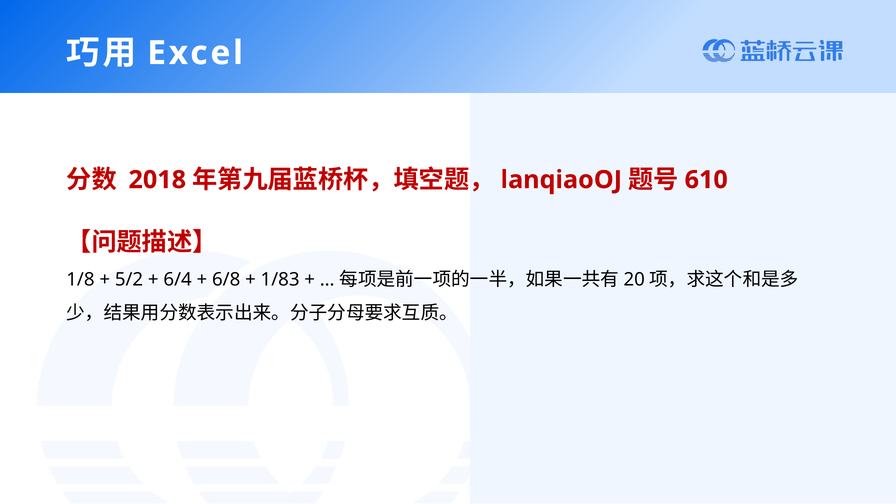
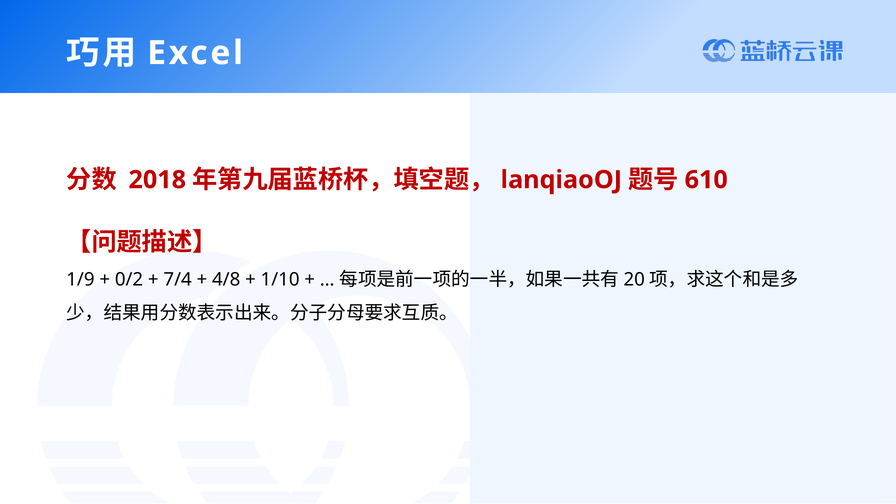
1/8: 1/8 -> 1/9 (80, 280)
5/2: 5/2 -> 0/2 (129, 280)
6/4: 6/4 -> 7/4 (178, 280)
6/8: 6/8 -> 4/8 (226, 280)
1/83: 1/83 -> 1/10 (280, 280)
